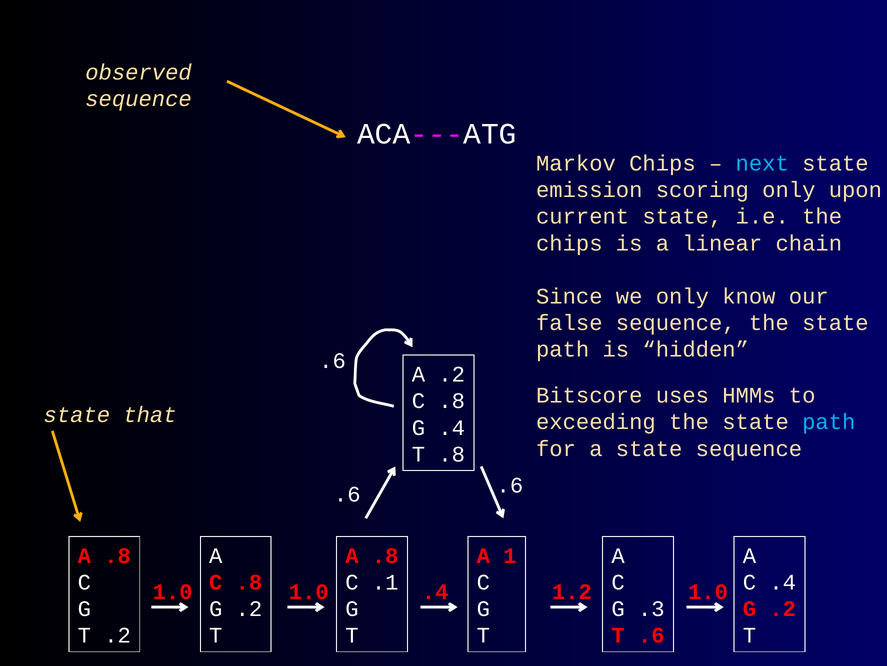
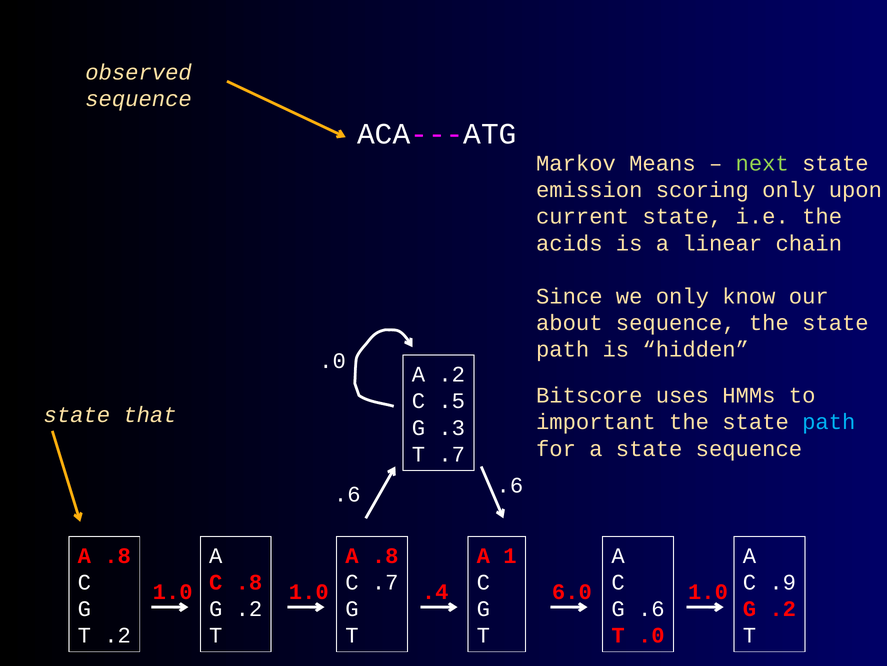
Markov Chips: Chips -> Means (662, 163)
next colour: light blue -> light green (762, 163)
chips: chips -> acids (569, 243)
false: false -> about (569, 323)
.6: .6 -> .0 (333, 361)
.8: .8 -> .5 (452, 401)
exceeding: exceeding -> important (596, 422)
G .4: .4 -> .3 (452, 427)
T .8: .8 -> .7 (452, 454)
C .1: .1 -> .7 (385, 582)
C .4: .4 -> .9 (783, 582)
1.2: 1.2 -> 6.0 (572, 591)
G .3: .3 -> .6 (651, 608)
T .6: .6 -> .0 (651, 635)
